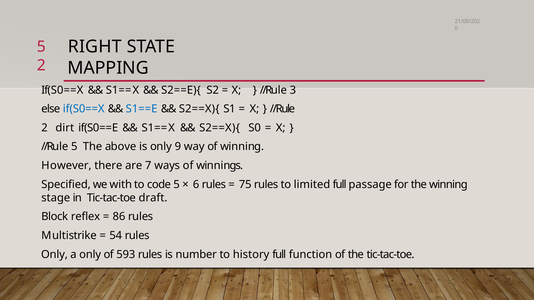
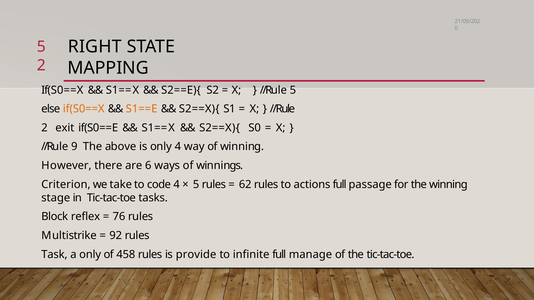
//Rule 3: 3 -> 5 (293, 90)
if(S0==X colour: blue -> orange (84, 109)
S1==E colour: blue -> orange (142, 109)
dirt: dirt -> exit (65, 128)
//Rule 5: 5 -> 9 (74, 147)
only 9: 9 -> 4 (178, 147)
7: 7 -> 6 (148, 166)
Specified: Specified -> Criterion (66, 185)
with: with -> take (121, 185)
code 5: 5 -> 4 (177, 185)
6: 6 -> 5 (196, 185)
75: 75 -> 62 (245, 185)
limited: limited -> actions (312, 185)
draft: draft -> tasks (153, 198)
86: 86 -> 76 (119, 217)
54: 54 -> 92 (116, 236)
Only: Only -> Task (54, 255)
593: 593 -> 458 (126, 255)
number: number -> provide (196, 255)
history: history -> infinite (251, 255)
function: function -> manage (310, 255)
